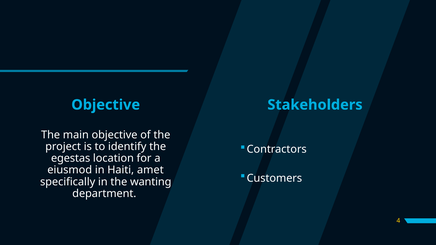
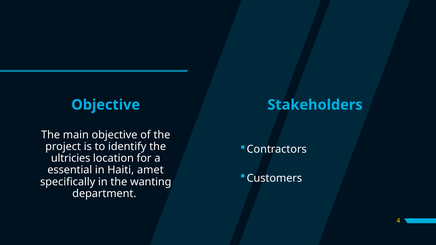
egestas: egestas -> ultricies (71, 158)
eiusmod: eiusmod -> essential (70, 170)
